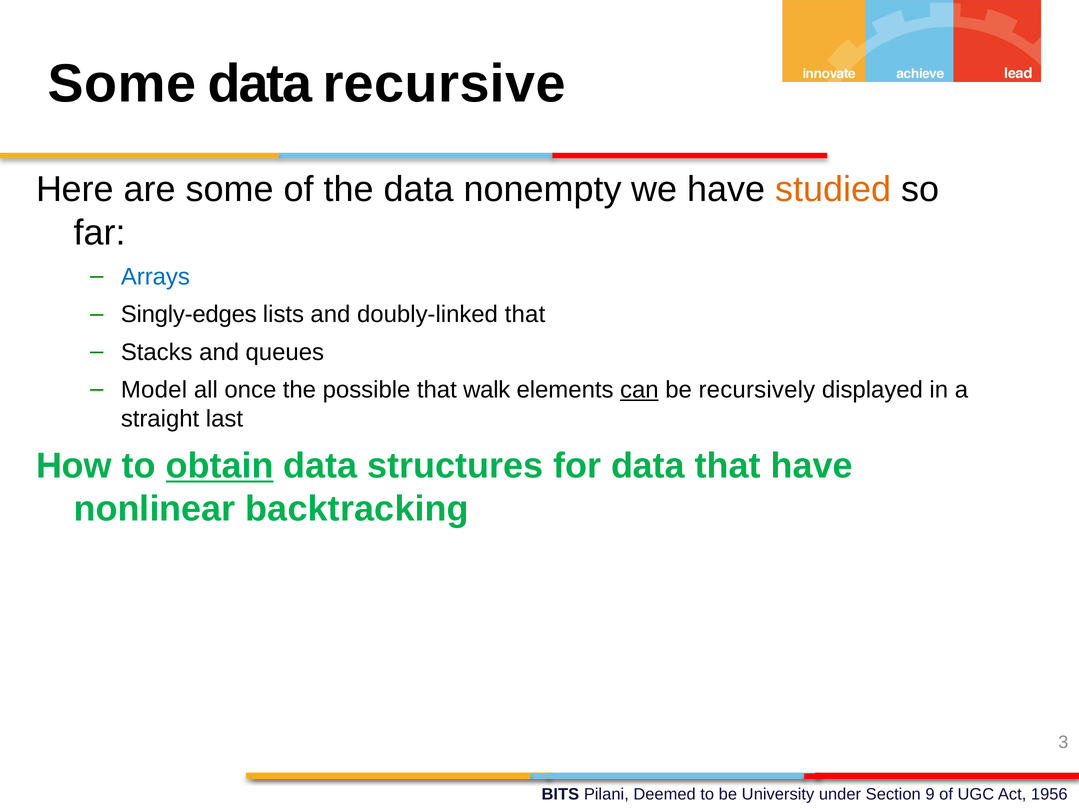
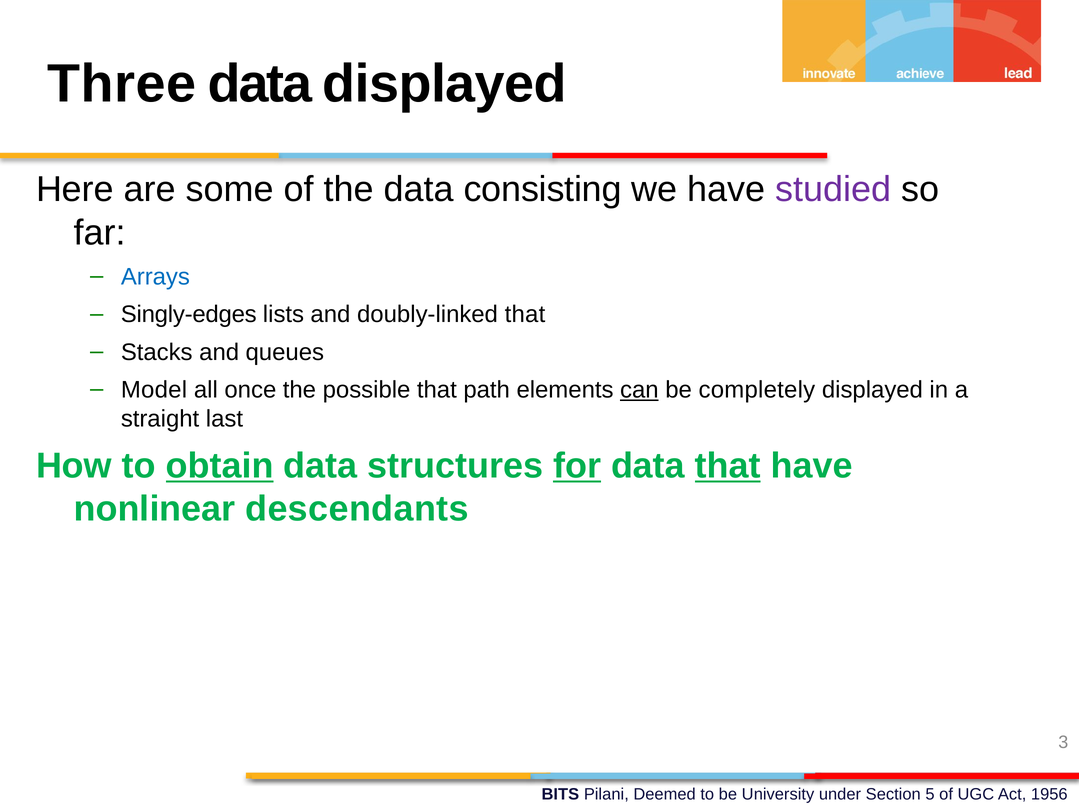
Some: Some -> Three (122, 84)
data recursive: recursive -> displayed (445, 84)
nonempty: nonempty -> consisting (543, 190)
studied colour: orange -> purple (833, 190)
walk: walk -> path (487, 390)
recursively: recursively -> completely (757, 390)
for underline: none -> present (577, 466)
that underline: none -> present (728, 466)
backtracking: backtracking -> descendants (357, 509)
9: 9 -> 5 (930, 795)
